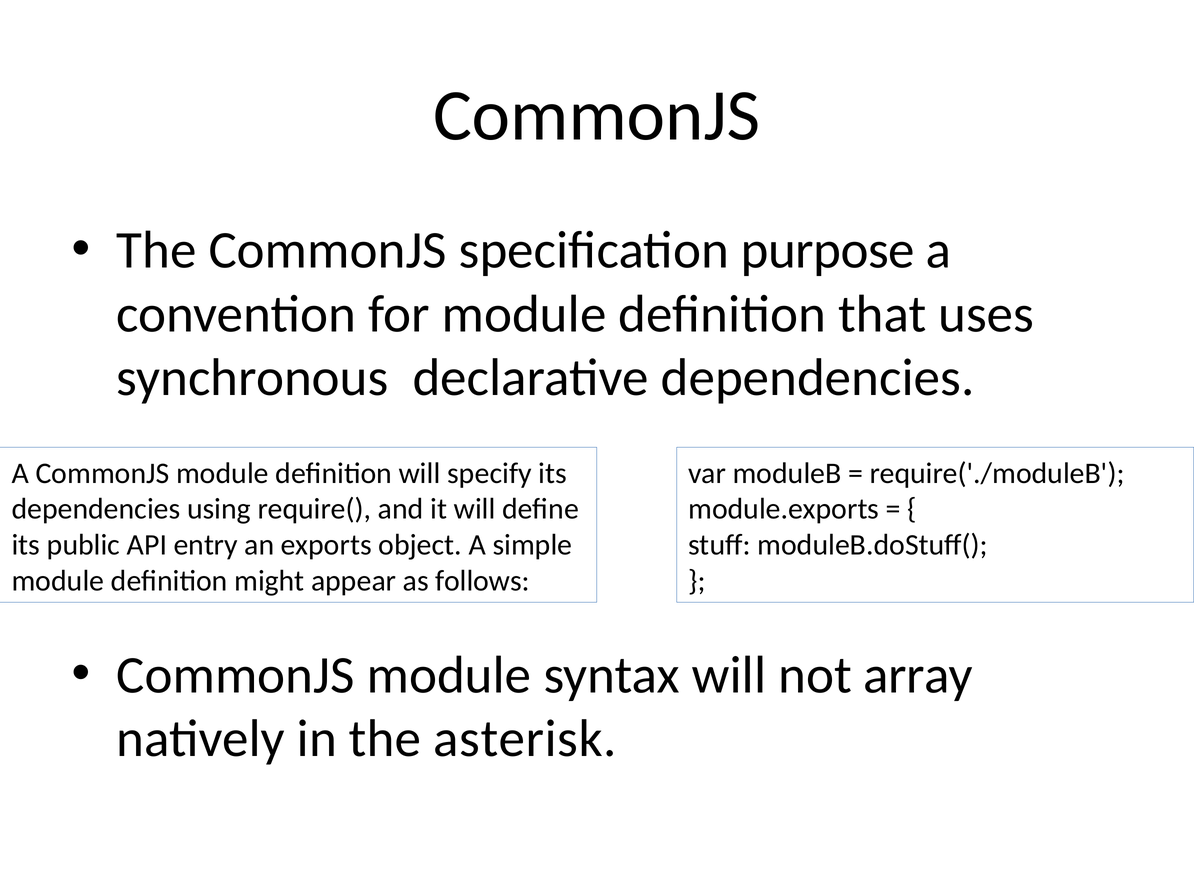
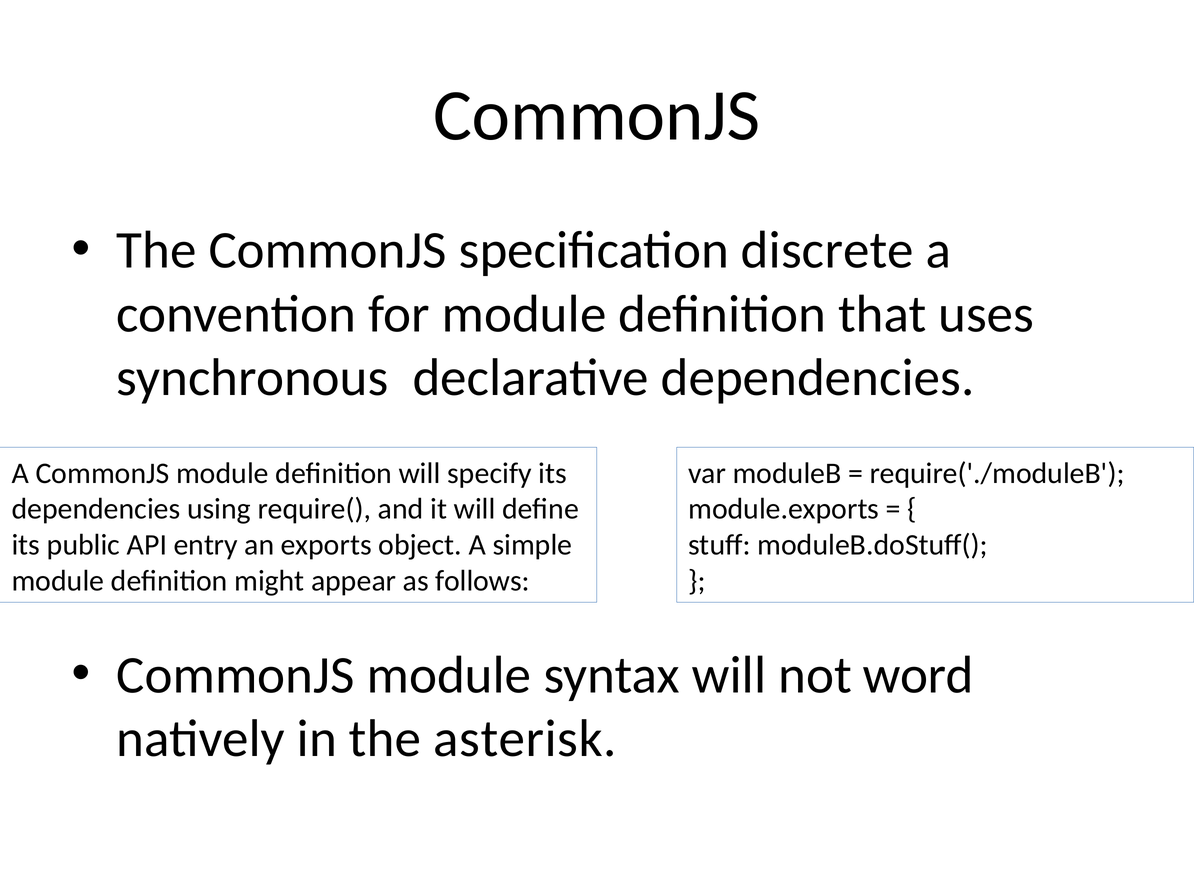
purpose: purpose -> discrete (827, 251)
array: array -> word (918, 675)
